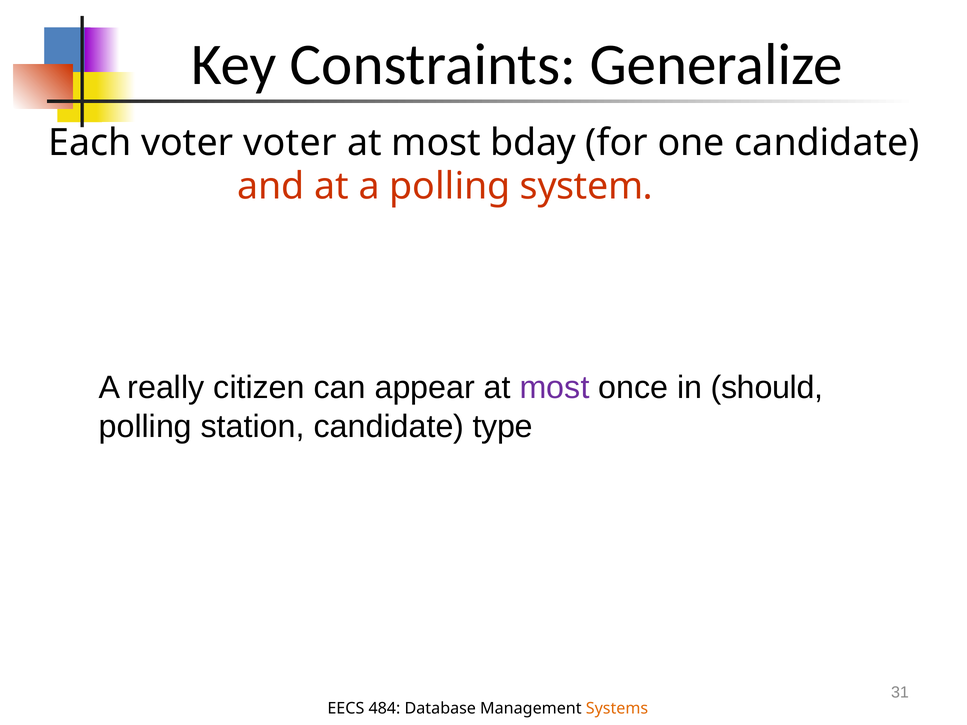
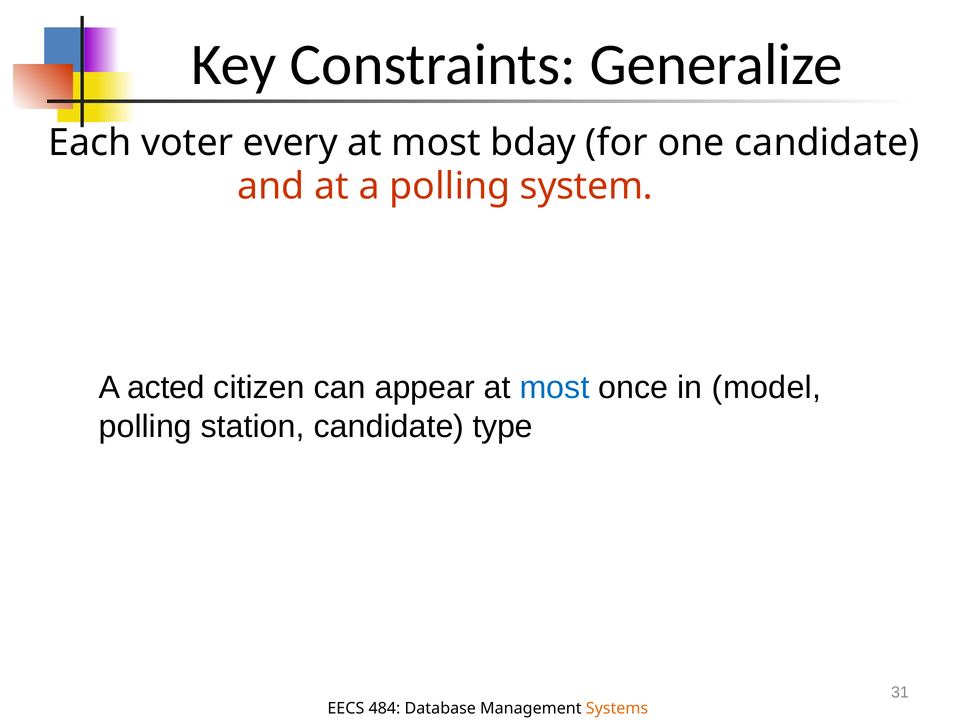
voter voter: voter -> every (290, 143)
really: really -> acted (166, 388)
most colour: purple -> blue (555, 388)
should: should -> model (767, 388)
